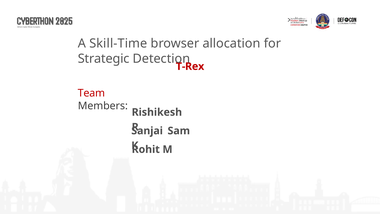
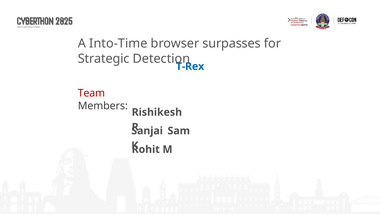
Skill-Time: Skill-Time -> Into-Time (118, 43)
allocation: allocation -> surpasses (232, 43)
T-Rex colour: red -> blue (190, 66)
